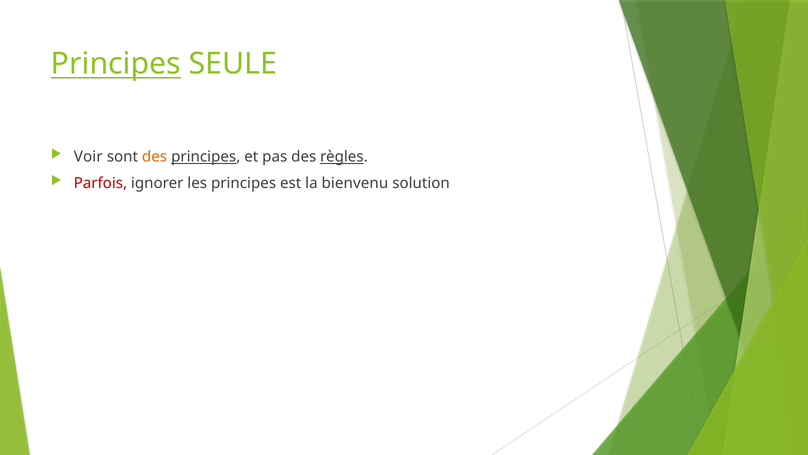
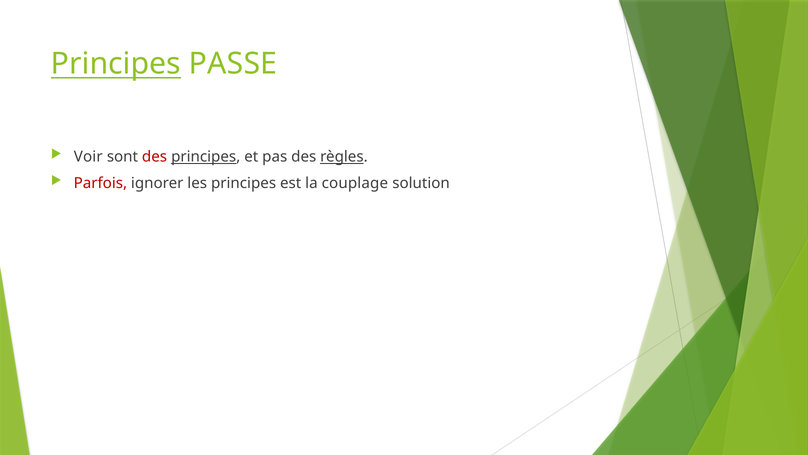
SEULE: SEULE -> PASSE (233, 64)
des colour: orange -> red (155, 156)
bienvenu: bienvenu -> couplage (355, 183)
